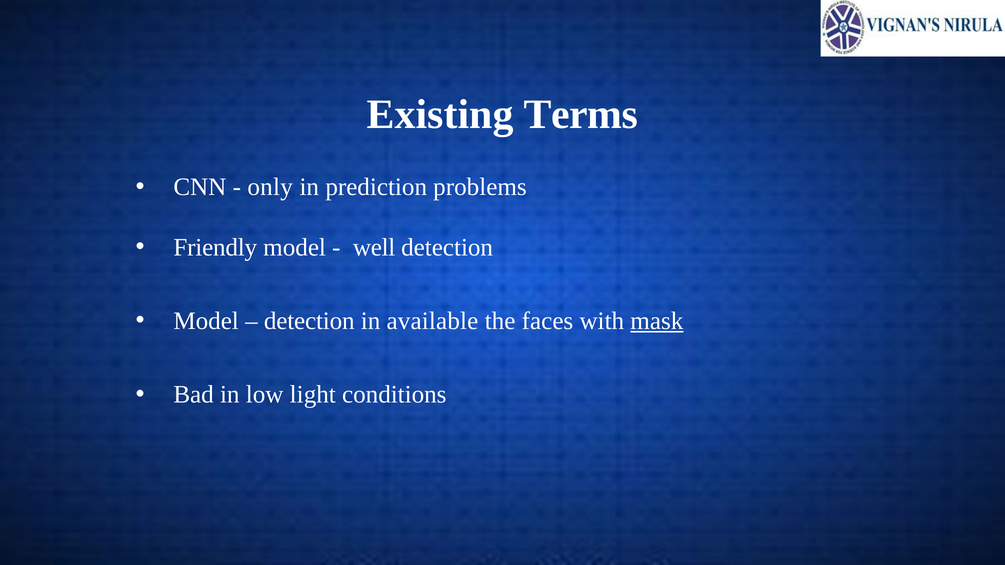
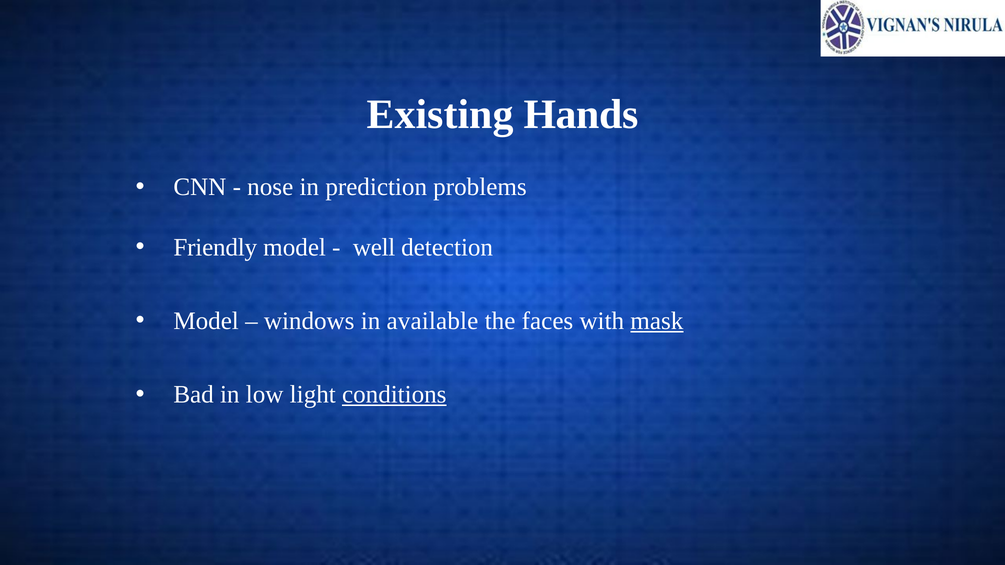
Terms: Terms -> Hands (581, 115)
only: only -> nose (270, 187)
detection: detection -> windows (309, 321)
conditions underline: none -> present (394, 395)
